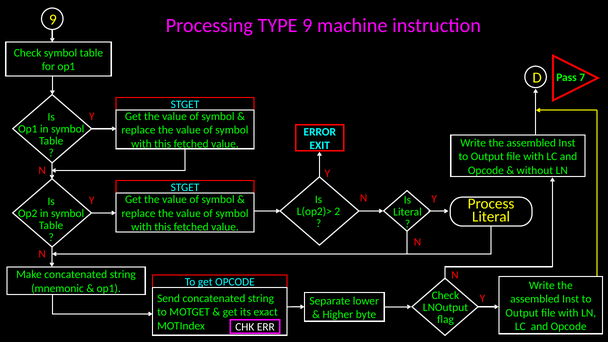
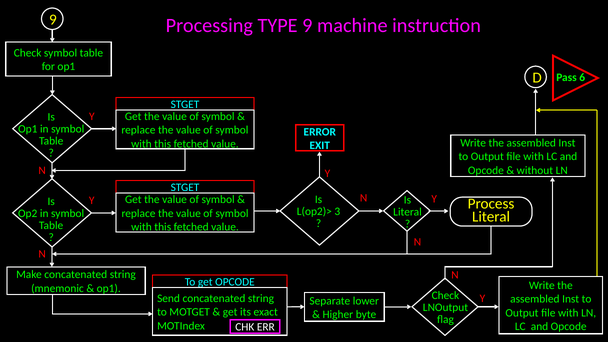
7: 7 -> 6 (582, 78)
2: 2 -> 3 (337, 211)
